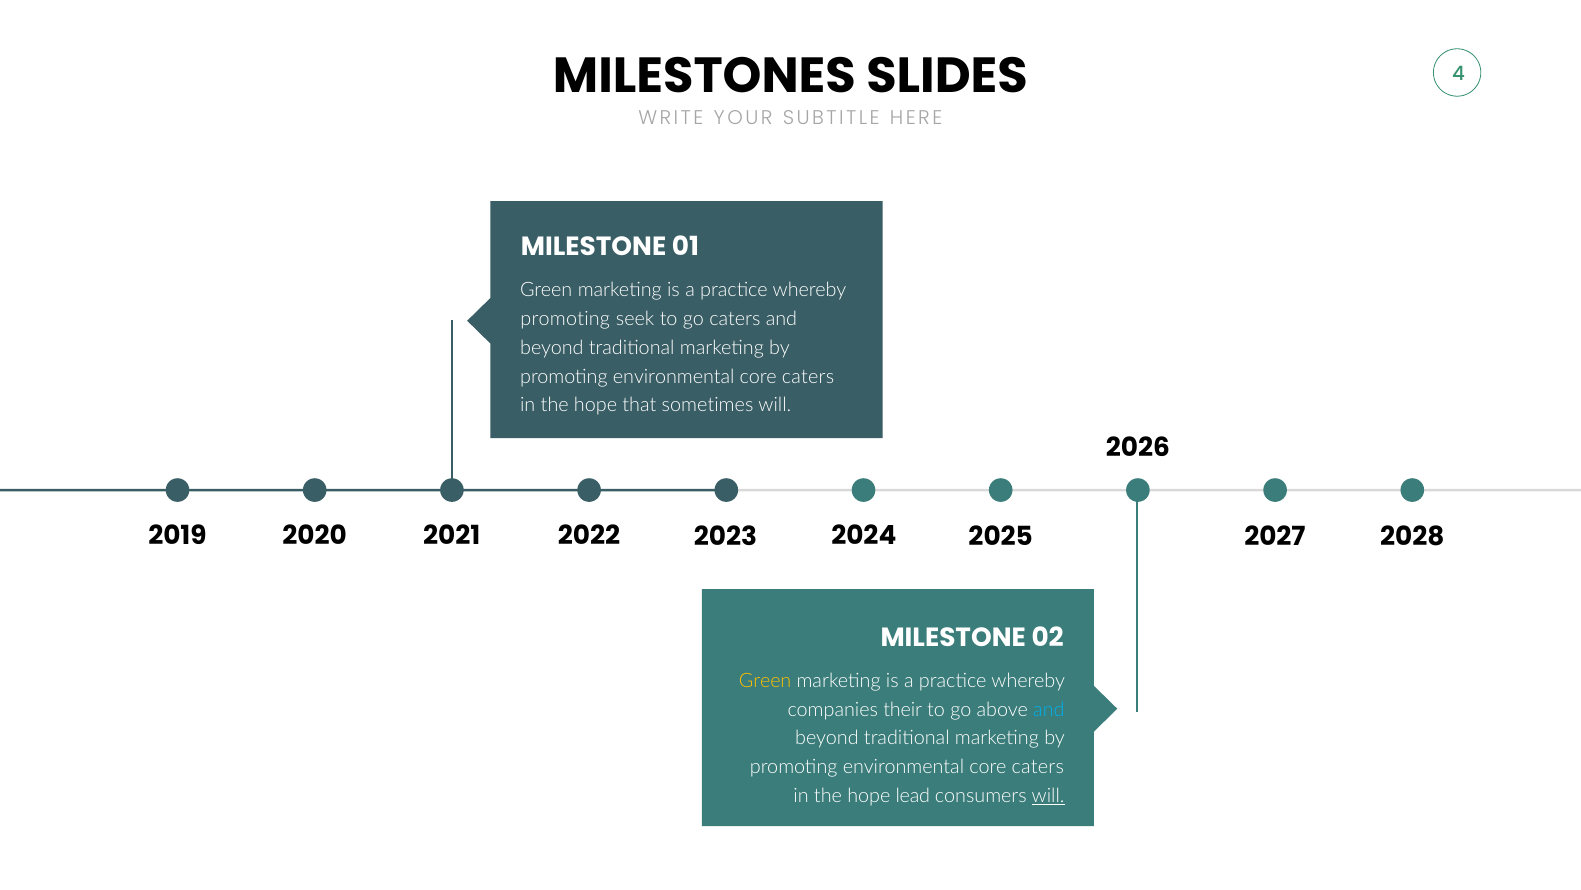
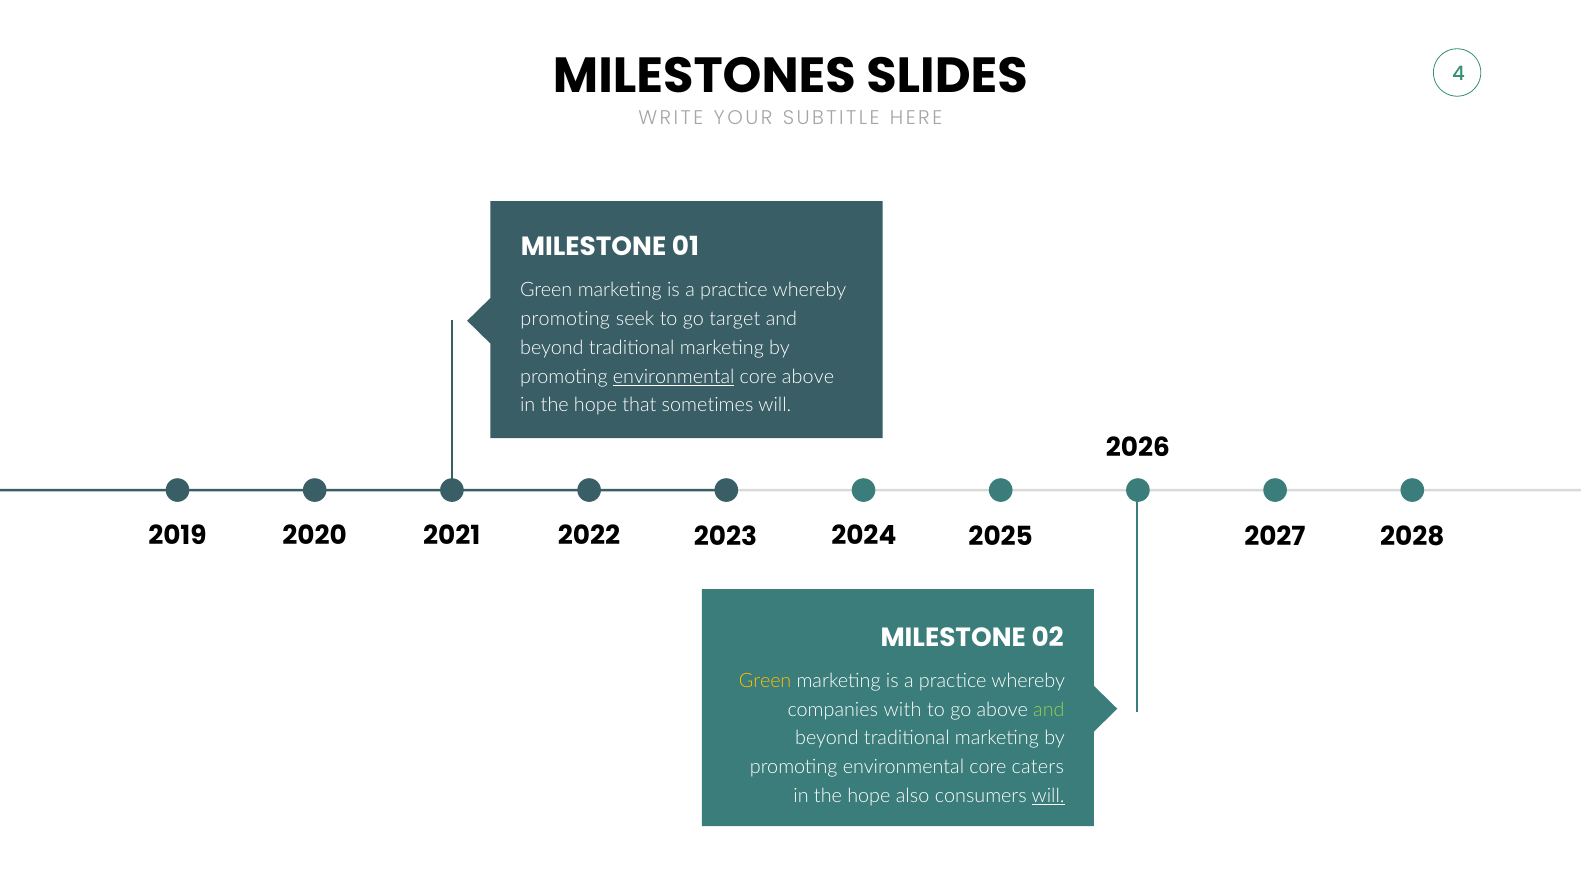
go caters: caters -> target (735, 319)
environmental underline: none -> present (674, 376)
caters: caters -> above (808, 376)
their: their -> with (903, 709)
and colour: light blue -> light green (1049, 709)
lead: lead -> also (913, 796)
